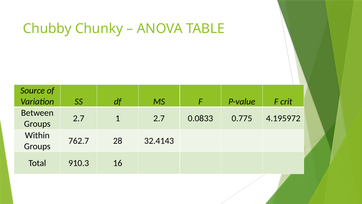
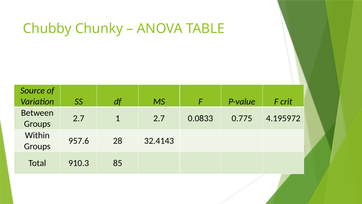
762.7: 762.7 -> 957.6 (79, 141)
16: 16 -> 85 (118, 163)
